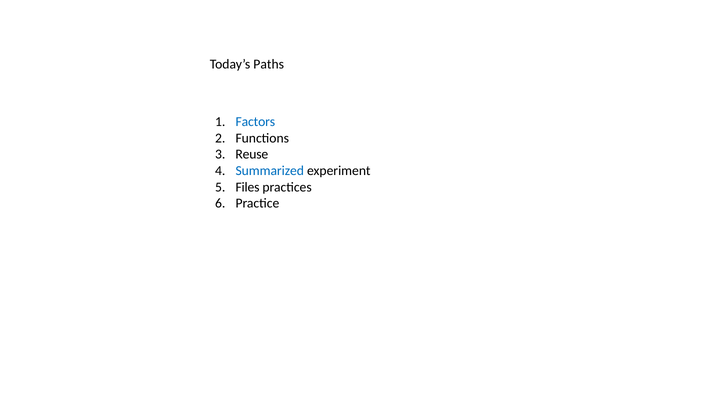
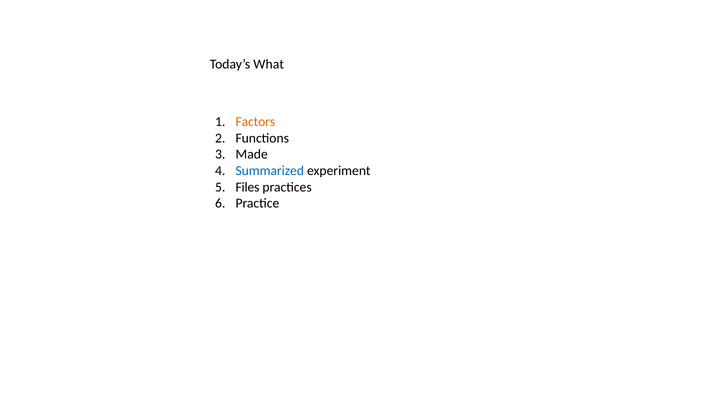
Paths: Paths -> What (269, 64)
Factors colour: blue -> orange (255, 121)
Reuse: Reuse -> Made (252, 154)
